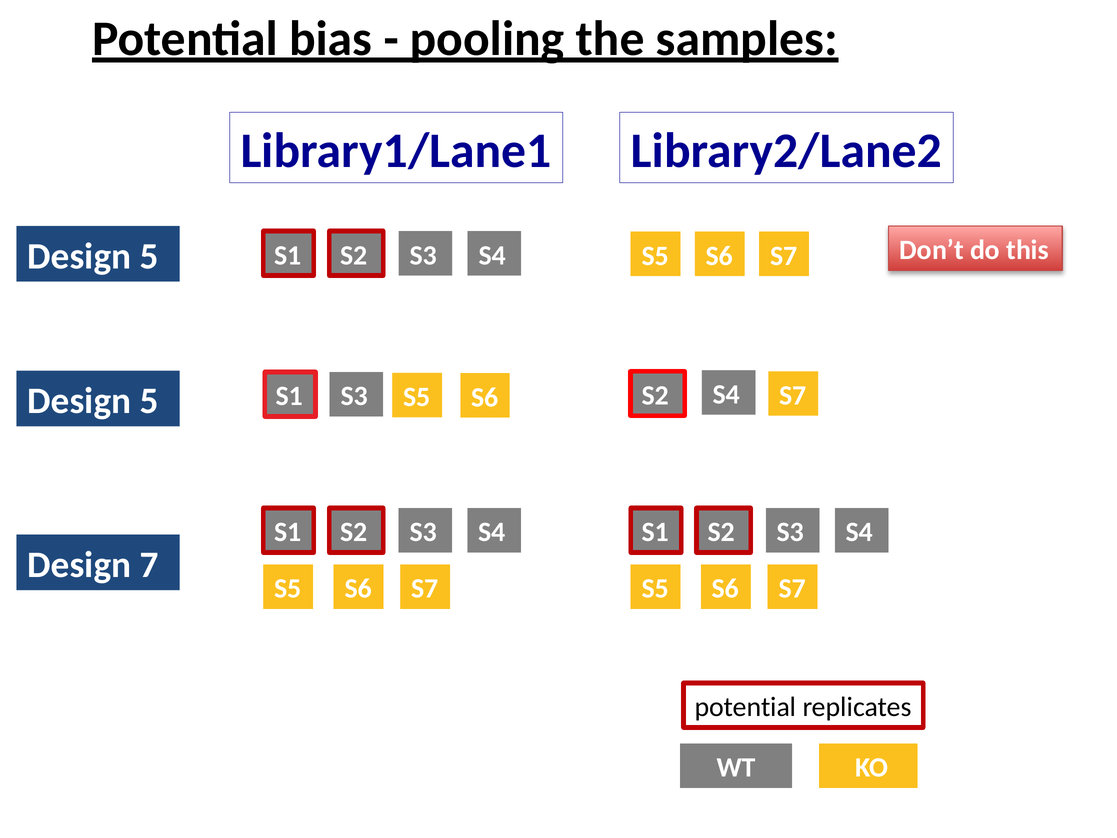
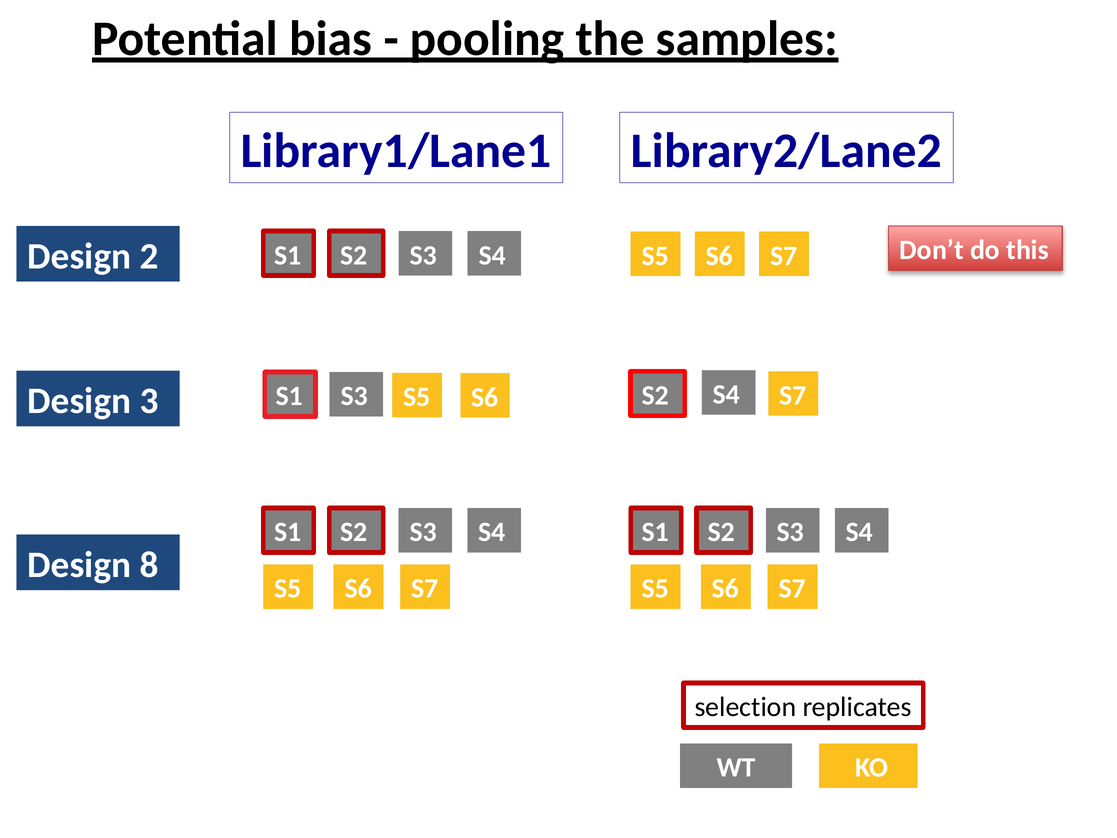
5: 5 -> 2 (149, 256)
5: 5 -> 3 (149, 401)
7: 7 -> 8 (149, 565)
potential: potential -> selection (745, 707)
